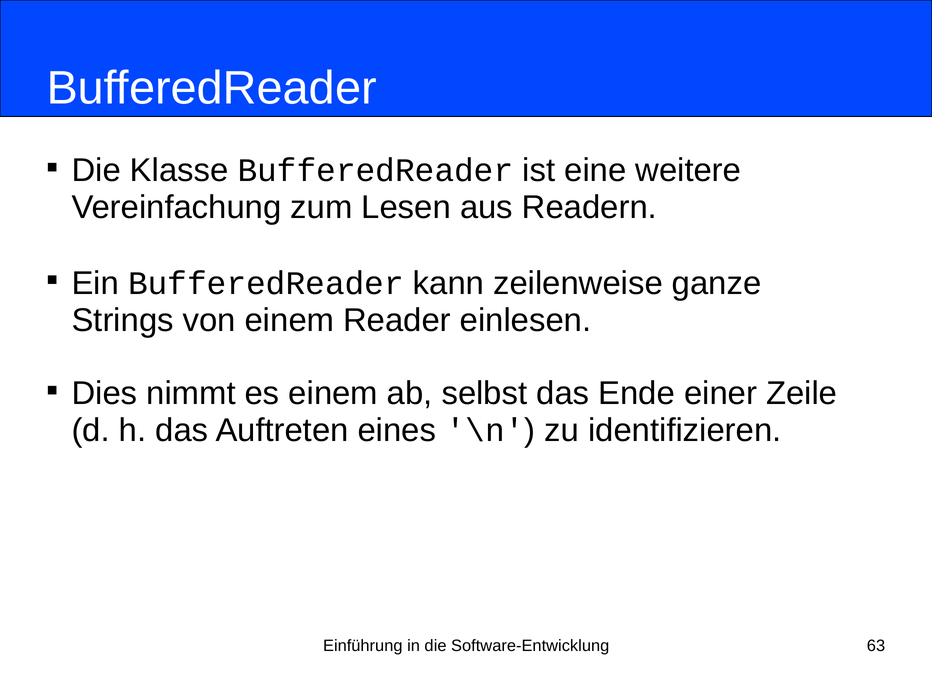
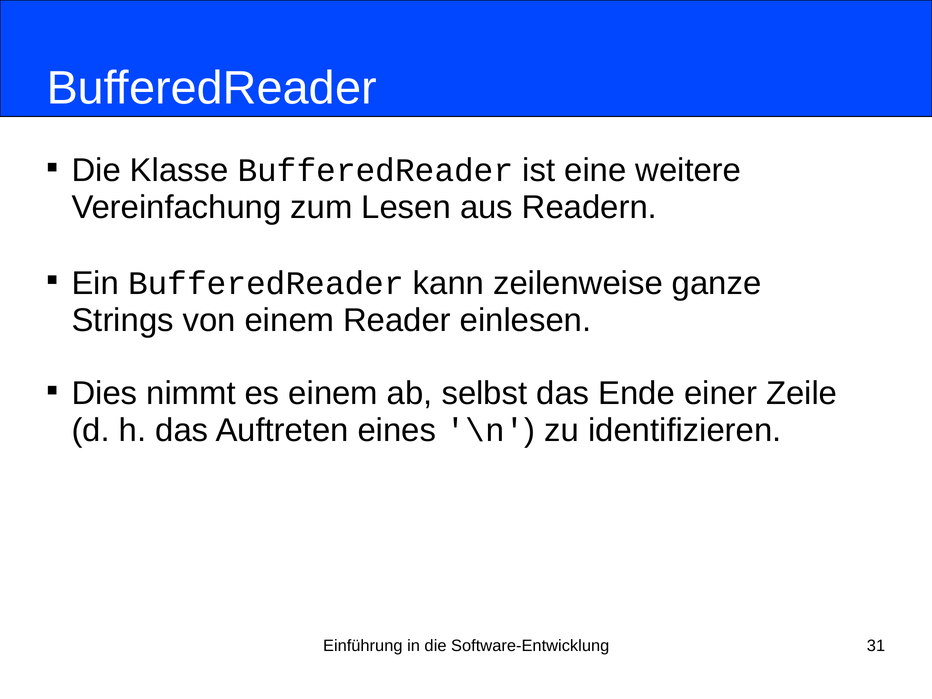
63: 63 -> 31 (876, 646)
